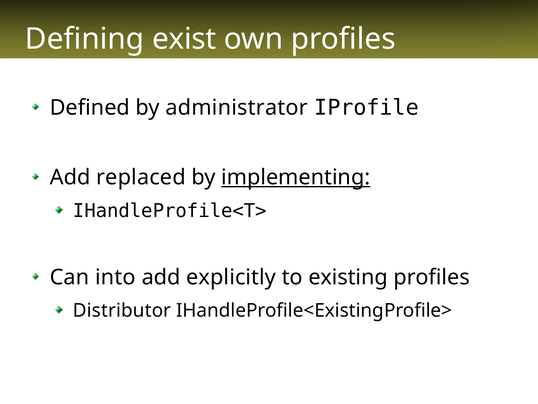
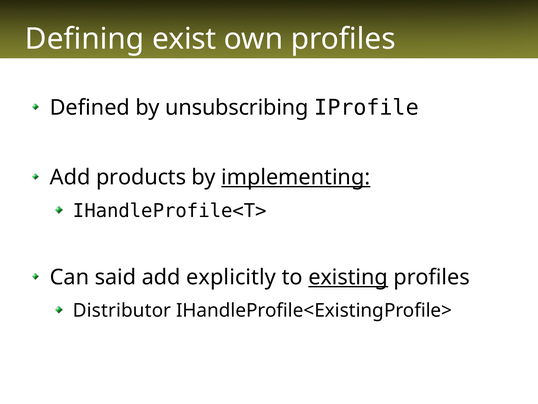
administrator: administrator -> unsubscribing (237, 107)
replaced: replaced -> products (141, 177)
into: into -> said (115, 277)
existing underline: none -> present (348, 277)
